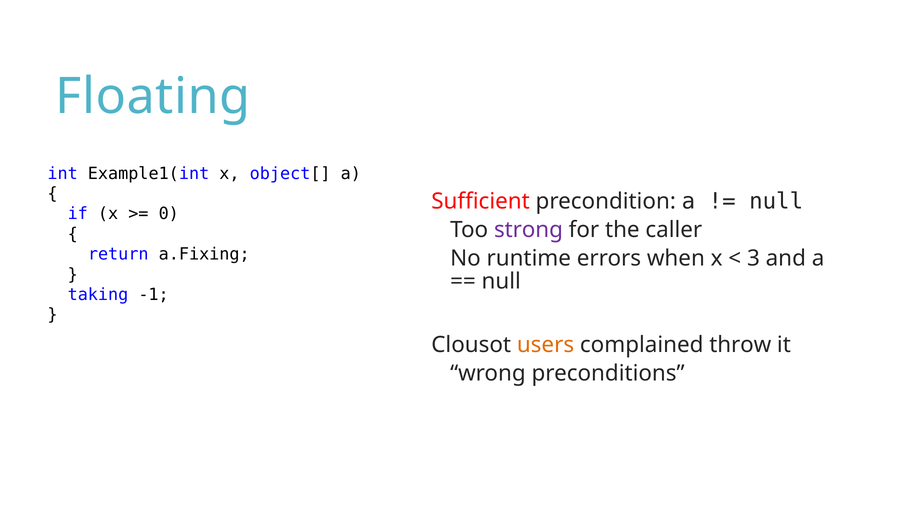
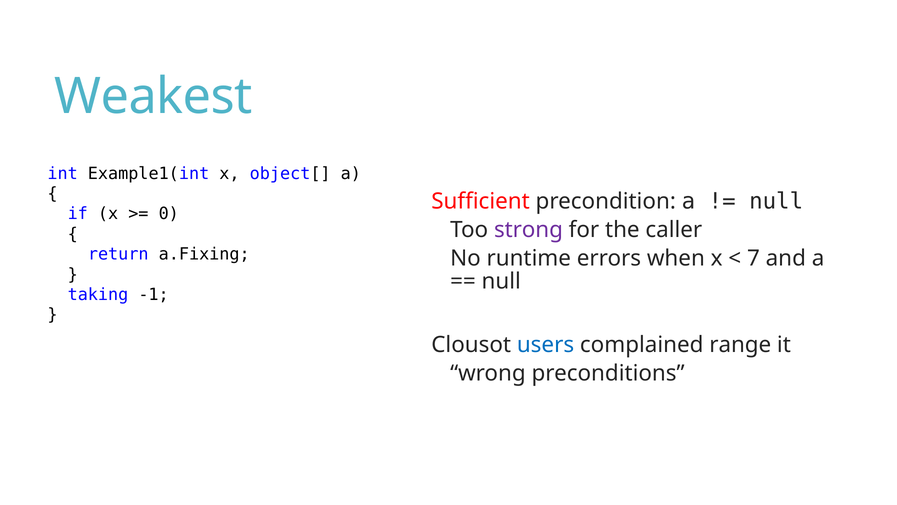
Floating: Floating -> Weakest (153, 97)
3: 3 -> 7 (753, 258)
users colour: orange -> blue (546, 345)
throw: throw -> range (740, 345)
